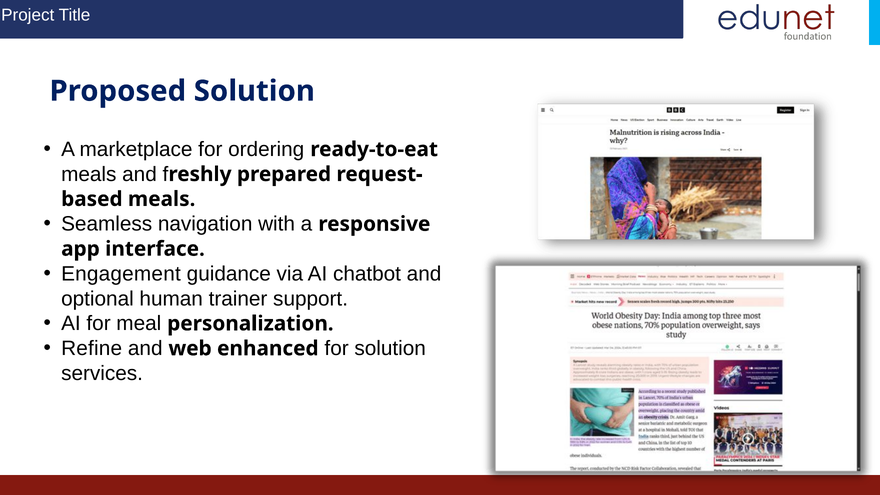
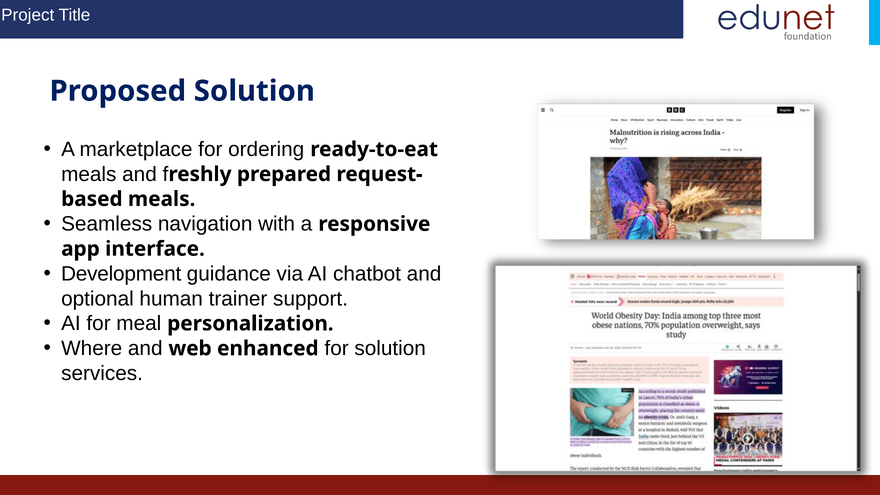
Engagement: Engagement -> Development (121, 274)
Refine: Refine -> Where (92, 348)
